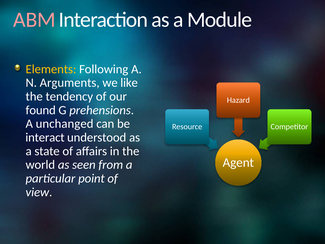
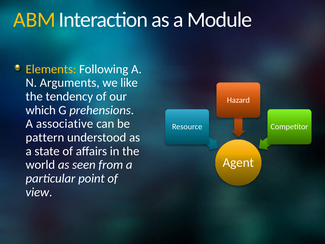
ABM colour: pink -> yellow (34, 20)
found: found -> which (41, 110)
unchanged: unchanged -> associative (65, 124)
interact: interact -> pattern (45, 137)
